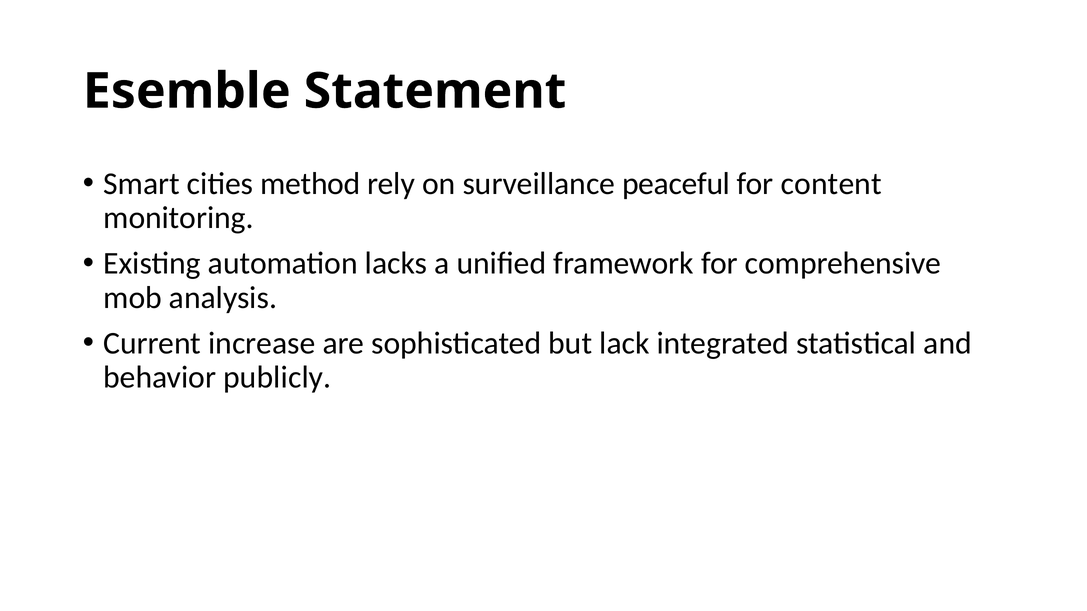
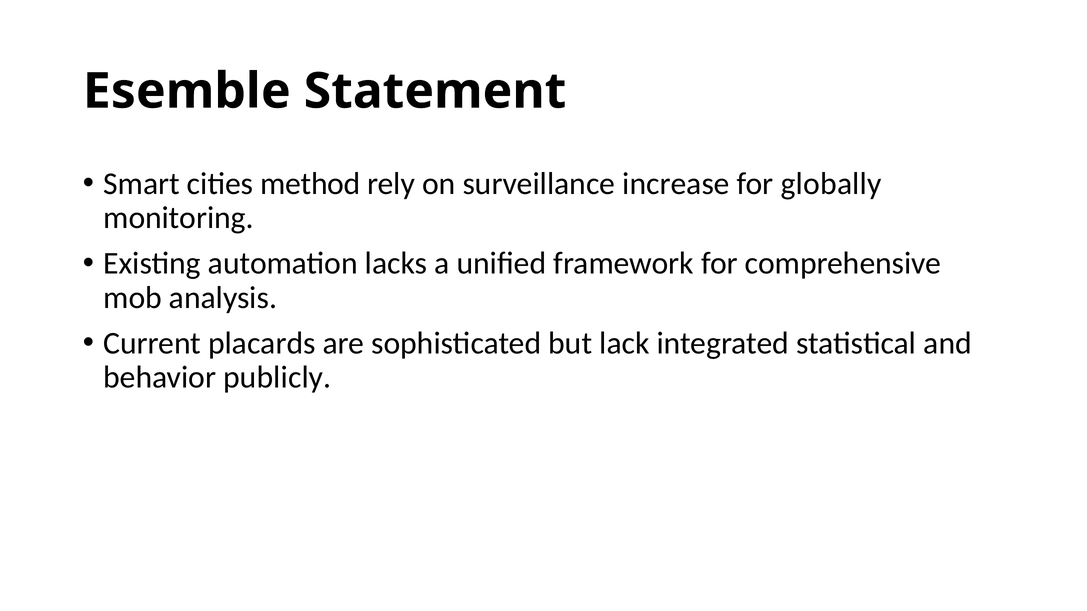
peaceful: peaceful -> increase (676, 184)
content: content -> globally (831, 184)
increase: increase -> placards (262, 343)
